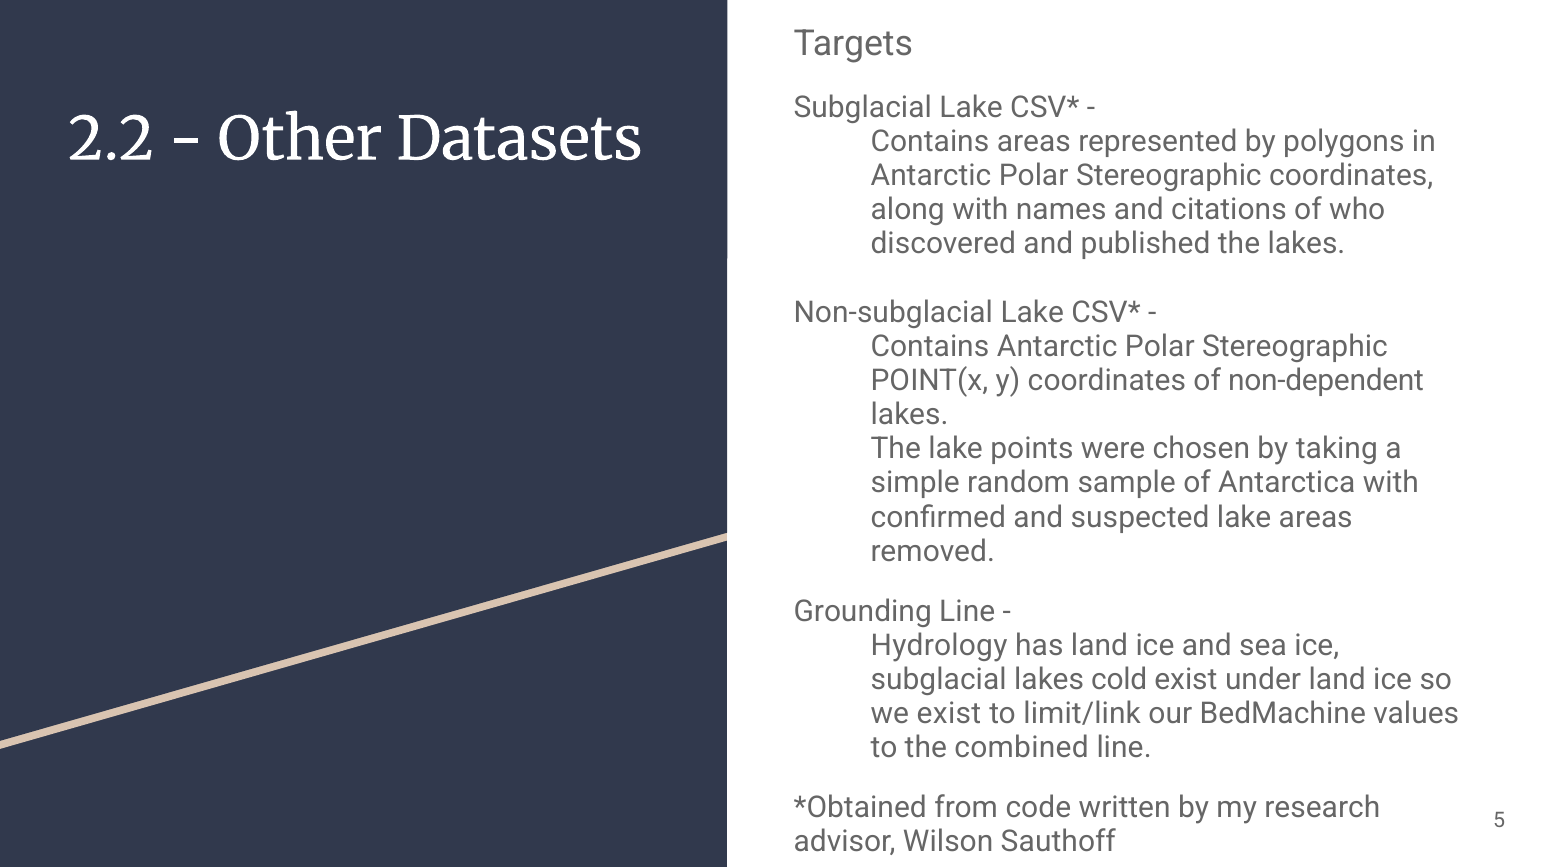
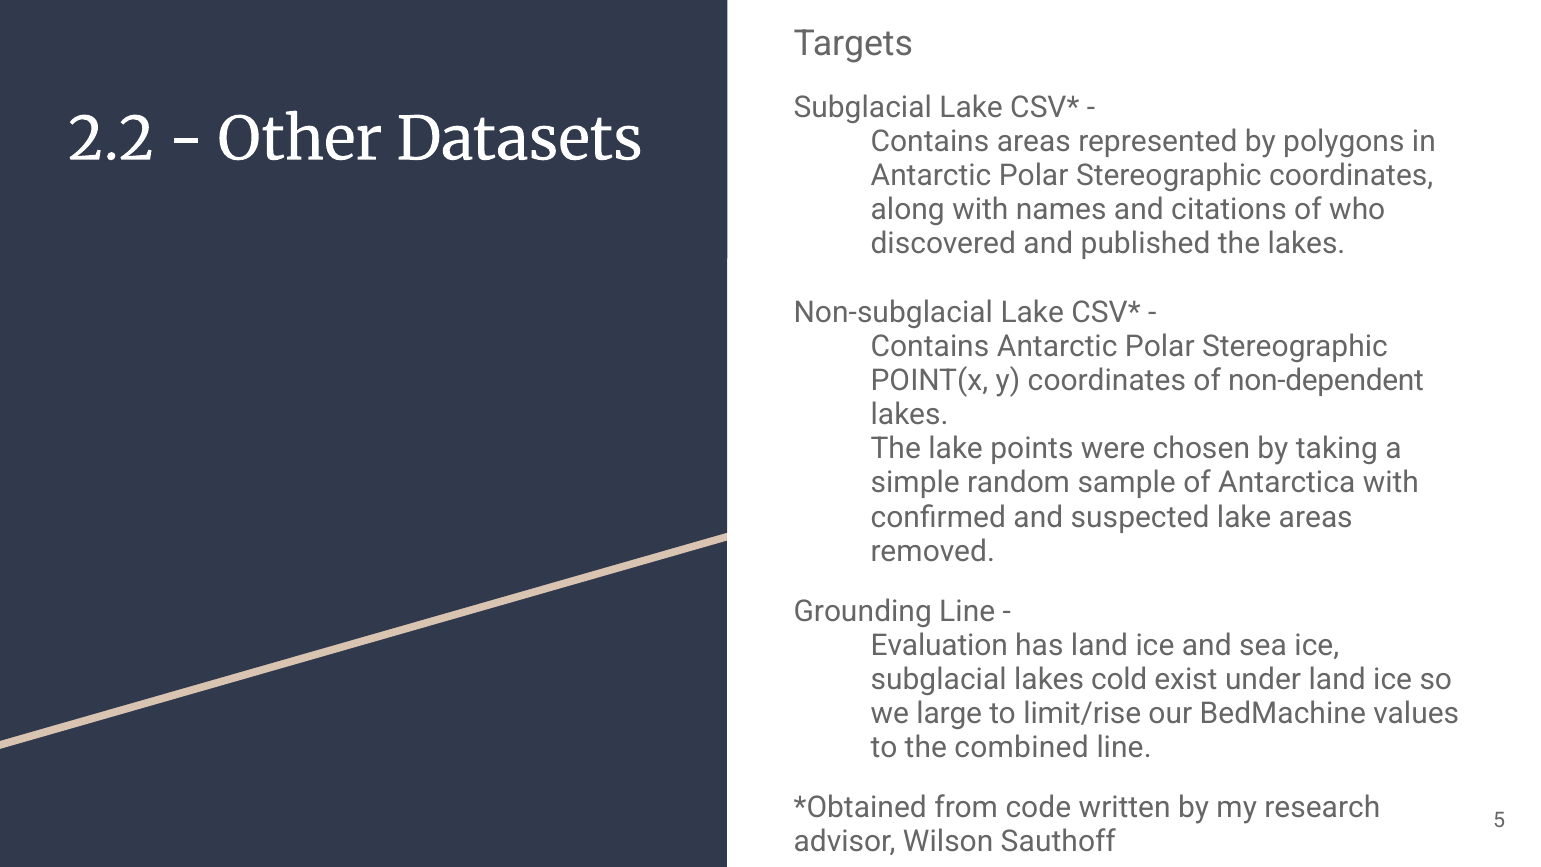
Hydrology: Hydrology -> Evaluation (939, 645)
we exist: exist -> large (949, 713)
limit/link: limit/link -> limit/rise (1082, 713)
